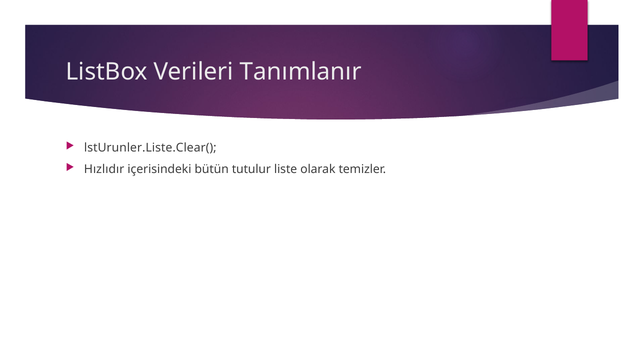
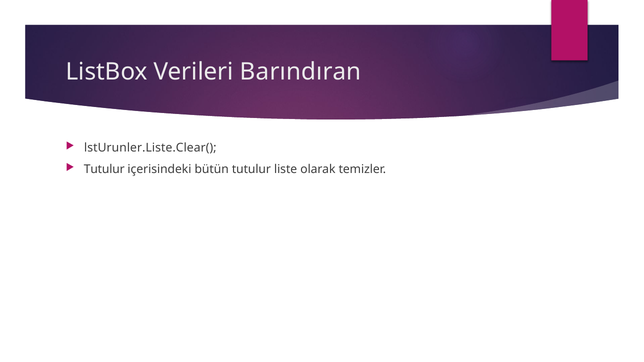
Tanımlanır: Tanımlanır -> Barındıran (301, 72)
Hızlıdır: Hızlıdır -> Tutulur (104, 169)
